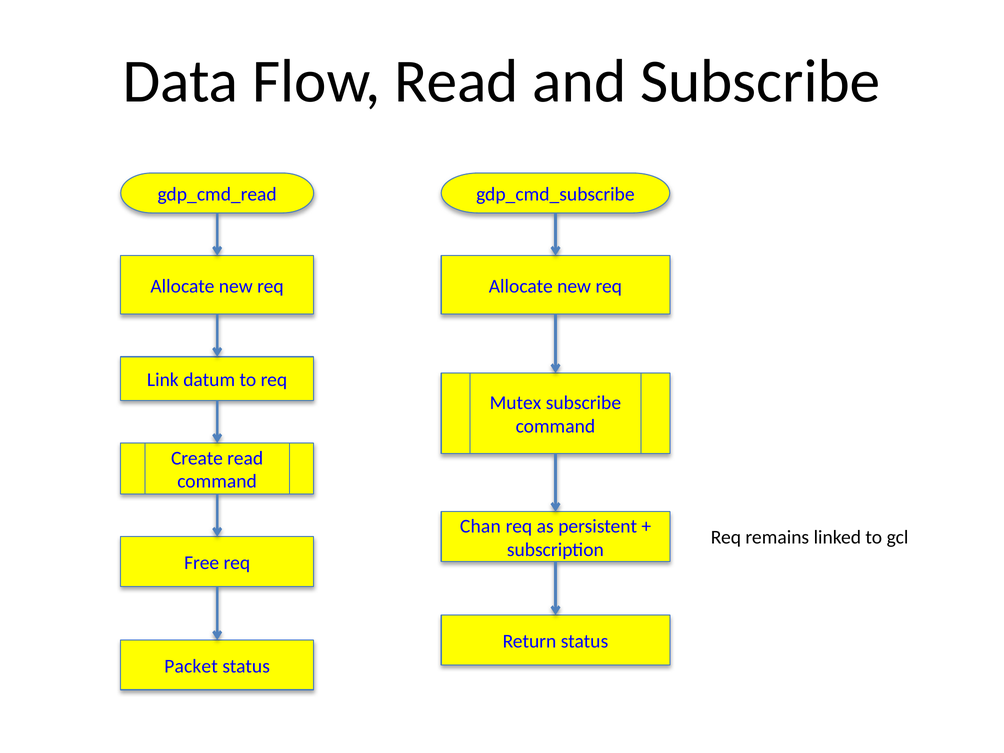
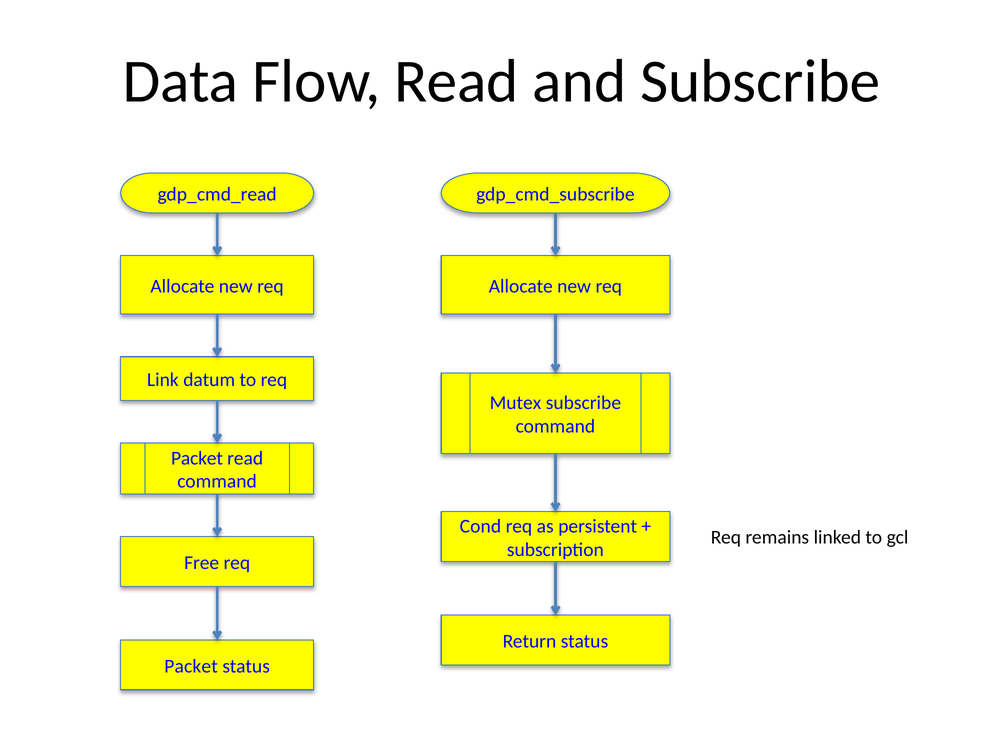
Create: Create -> Packet (197, 458)
Chan: Chan -> Cond (480, 526)
